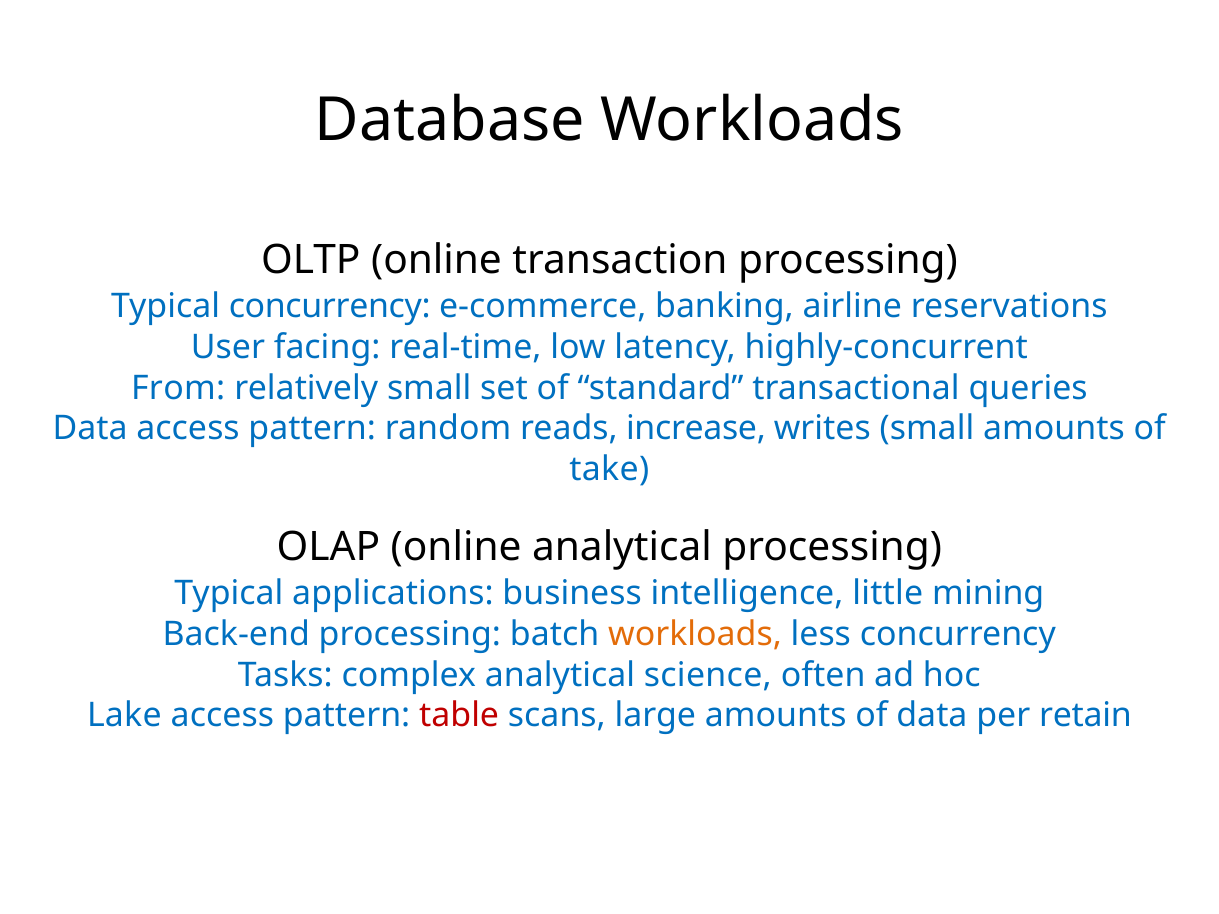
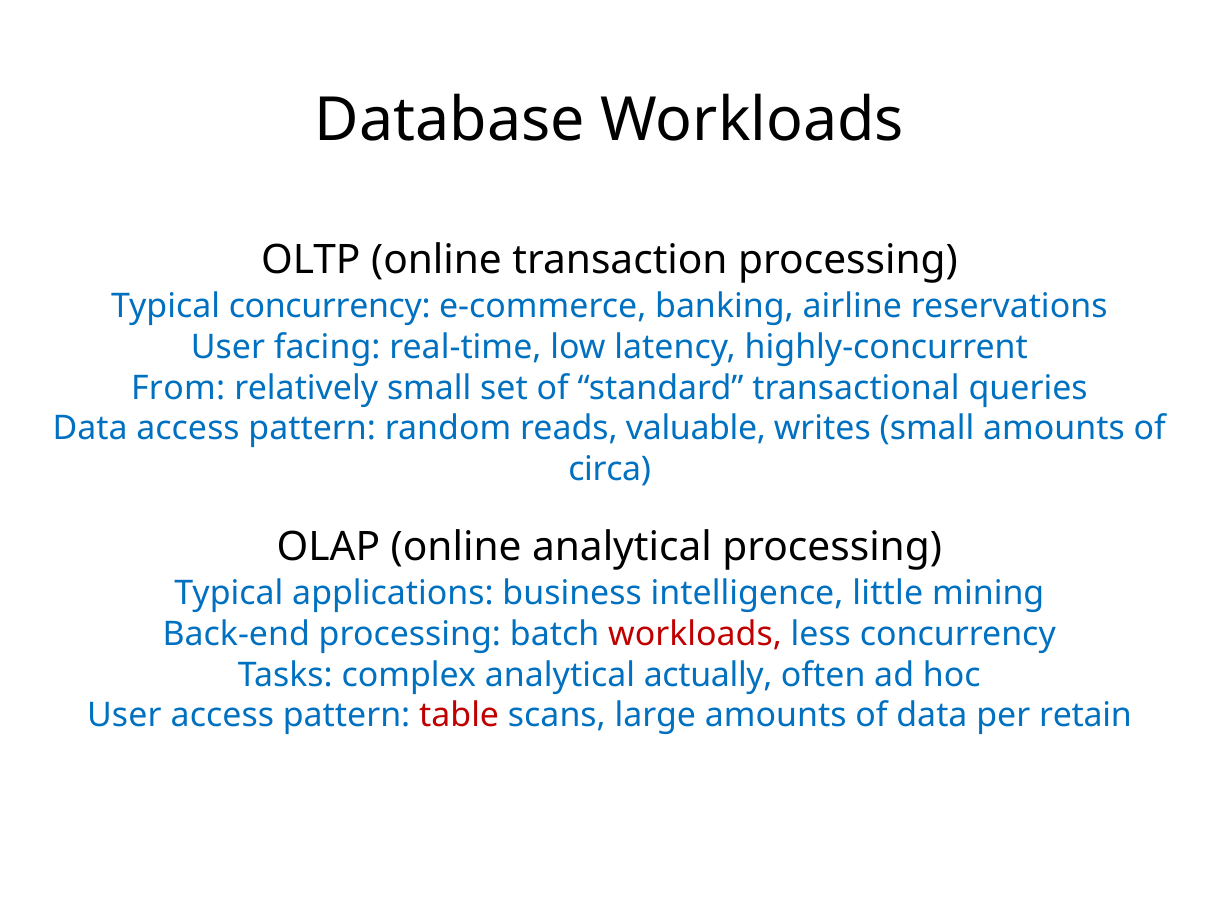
increase: increase -> valuable (696, 429)
take: take -> circa (610, 469)
workloads colour: orange -> red (695, 634)
science: science -> actually (708, 675)
Lake: Lake -> User (124, 716)
